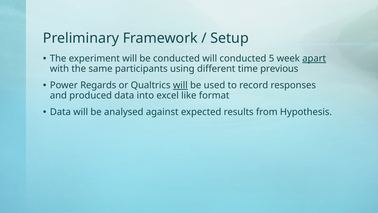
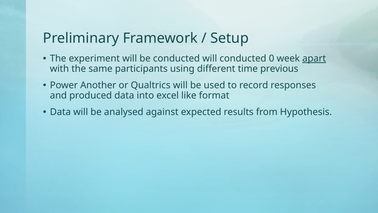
5: 5 -> 0 (272, 58)
Regards: Regards -> Another (98, 85)
will underline: present -> none (180, 85)
